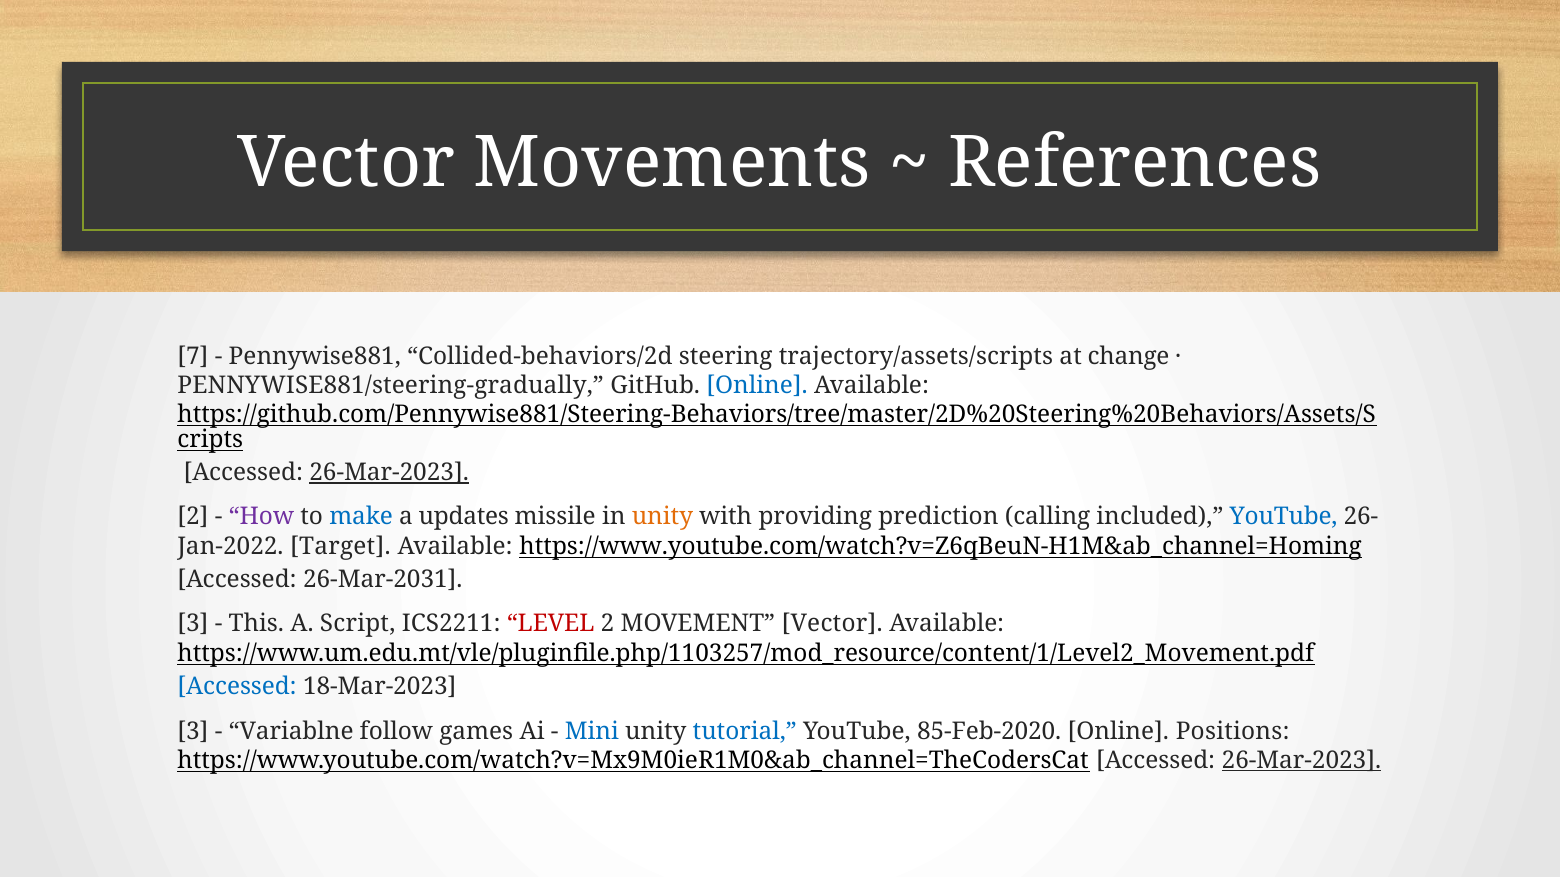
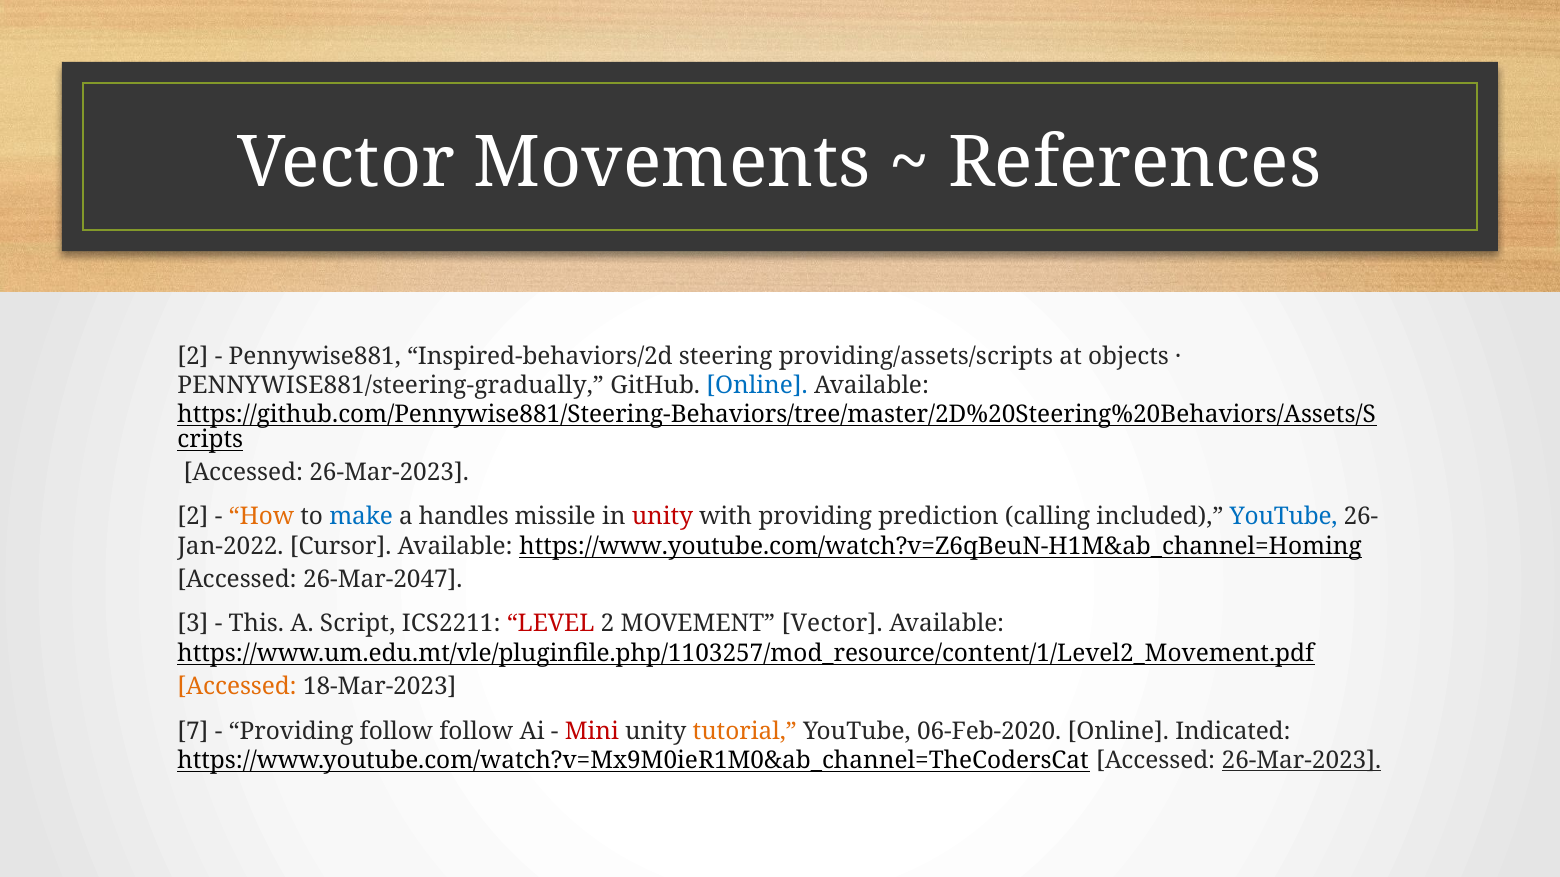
7: 7 -> 2 (193, 356)
Collided-behaviors/2d: Collided-behaviors/2d -> Inspired-behaviors/2d (540, 356)
trajectory/assets/scripts: trajectory/assets/scripts -> providing/assets/scripts (916, 356)
change: change -> objects (1129, 356)
26-Mar-2023 underline: present -> none (389, 473)
How colour: purple -> orange (261, 517)
updates: updates -> handles (464, 517)
unity colour: orange -> red (662, 517)
Target: Target -> Cursor (341, 546)
26-Mar-2031: 26-Mar-2031 -> 26-Mar-2047 (383, 580)
Accessed colour: blue -> orange (237, 687)
3: 3 -> 7 (193, 731)
Variablne: Variablne -> Providing (291, 731)
follow games: games -> follow (476, 731)
Mini colour: blue -> red (592, 731)
tutorial colour: blue -> orange (745, 731)
85-Feb-2020: 85-Feb-2020 -> 06-Feb-2020 (989, 731)
Positions: Positions -> Indicated (1233, 731)
